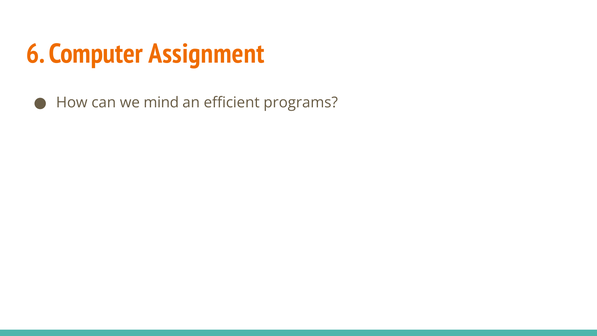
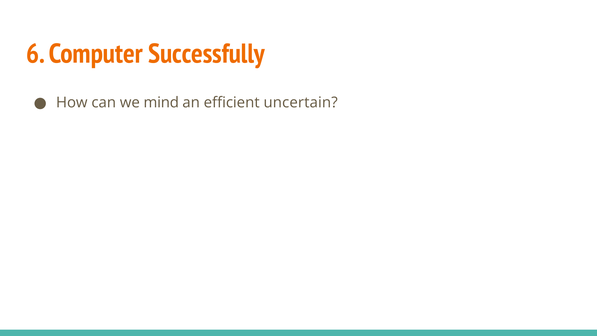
Assignment: Assignment -> Successfully (207, 54)
programs: programs -> uncertain (301, 103)
